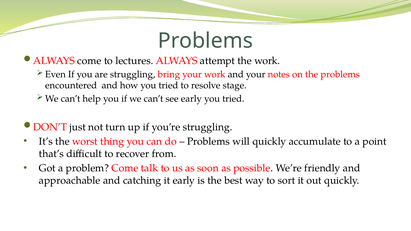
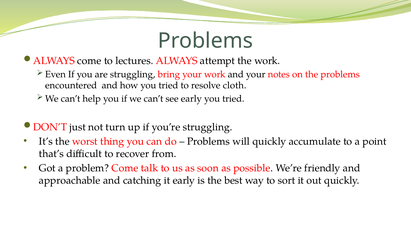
stage: stage -> cloth (235, 86)
